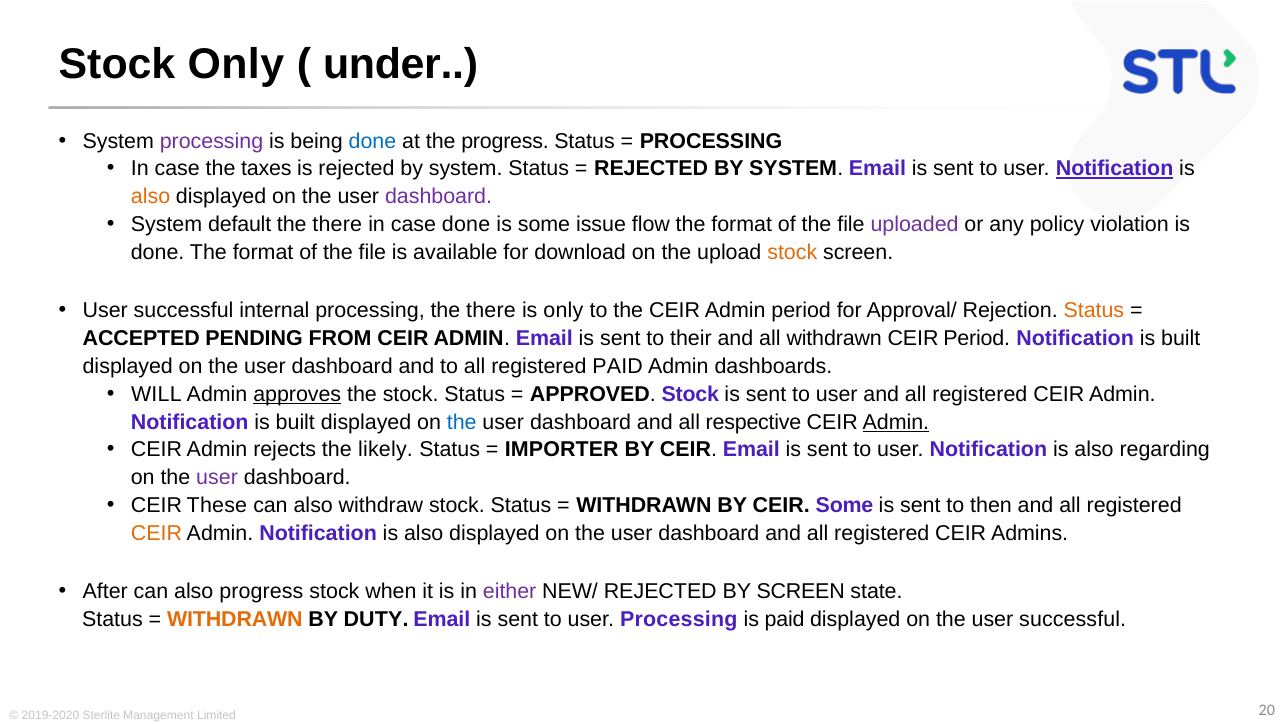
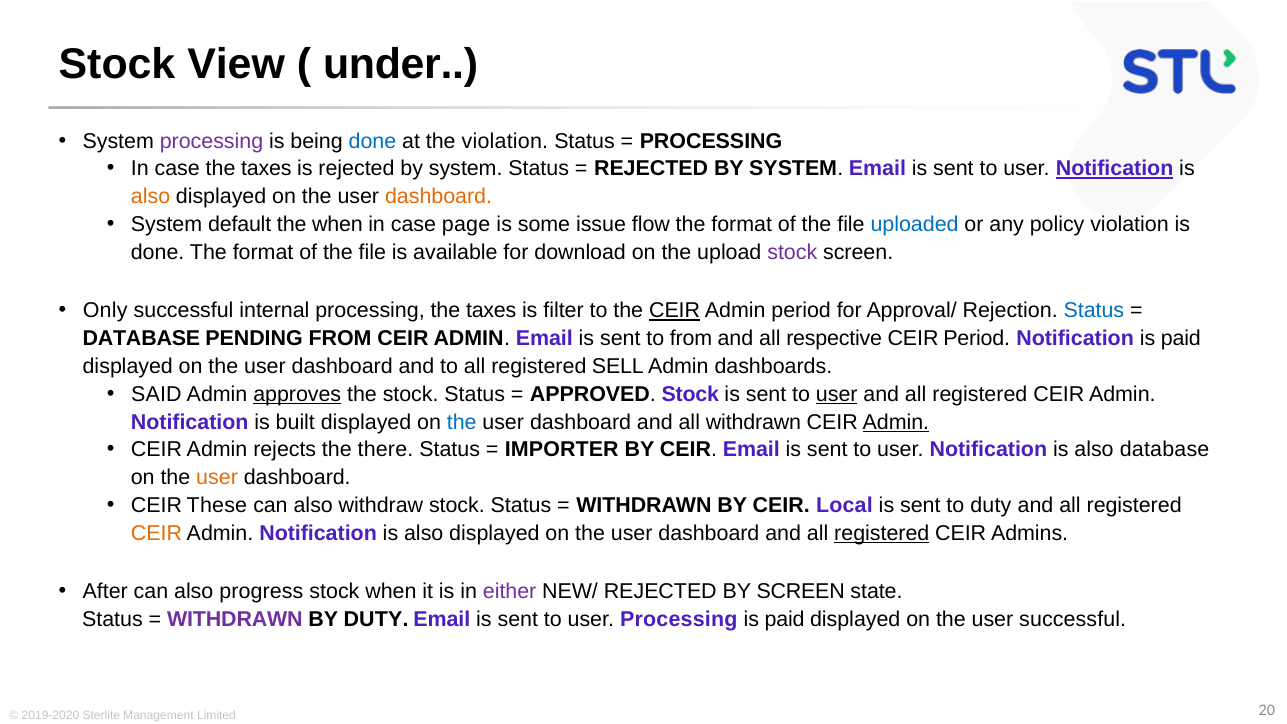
Stock Only: Only -> View (236, 65)
the progress: progress -> violation (505, 141)
dashboard colour: purple -> orange (439, 197)
there: there -> when (338, 224)
case done: done -> page (466, 224)
uploaded colour: purple -> blue (915, 224)
stock colour: orange -> purple (792, 252)
User: User -> Only (105, 311)
processing the there: there -> taxes (491, 311)
is only: only -> filter (564, 311)
CEIR underline: none -> present (675, 311)
Status colour: orange -> blue (1094, 311)
ACCEPTED: ACCEPTED -> DATABASE (141, 339)
to their: their -> from (691, 339)
all withdrawn: withdrawn -> respective (834, 339)
built: built -> paid (1181, 339)
registered PAID: PAID -> SELL (618, 366)
WILL: WILL -> SAID (156, 394)
user underline: none -> present (837, 394)
all respective: respective -> withdrawn (754, 422)
likely: likely -> there (386, 450)
also regarding: regarding -> database (1165, 450)
user colour: purple -> orange (217, 477)
CEIR Some: Some -> Local (844, 505)
to then: then -> duty (991, 505)
registered underline: none -> present (882, 533)
WITHDRAWN colour: orange -> purple (235, 619)
